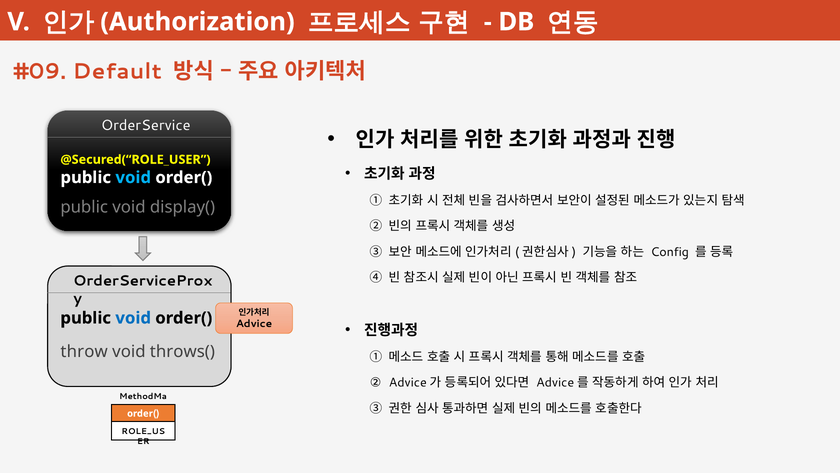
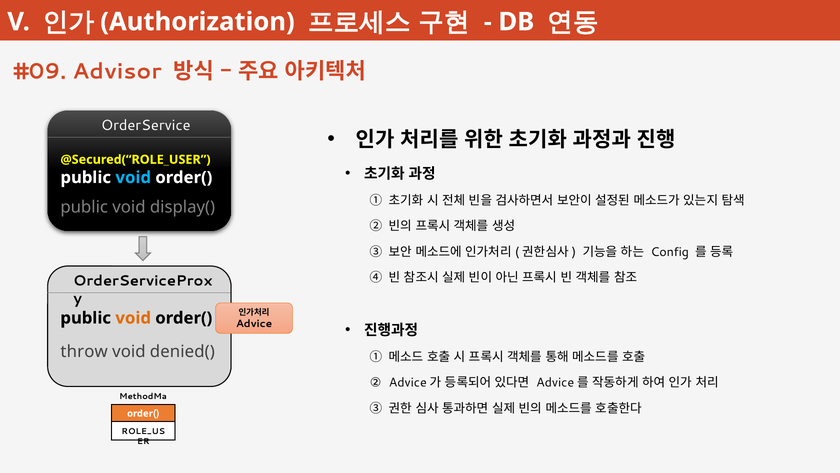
Default: Default -> Advisor (117, 72)
void colour: blue -> orange (133, 318)
throws(: throws( -> denied( (182, 352)
